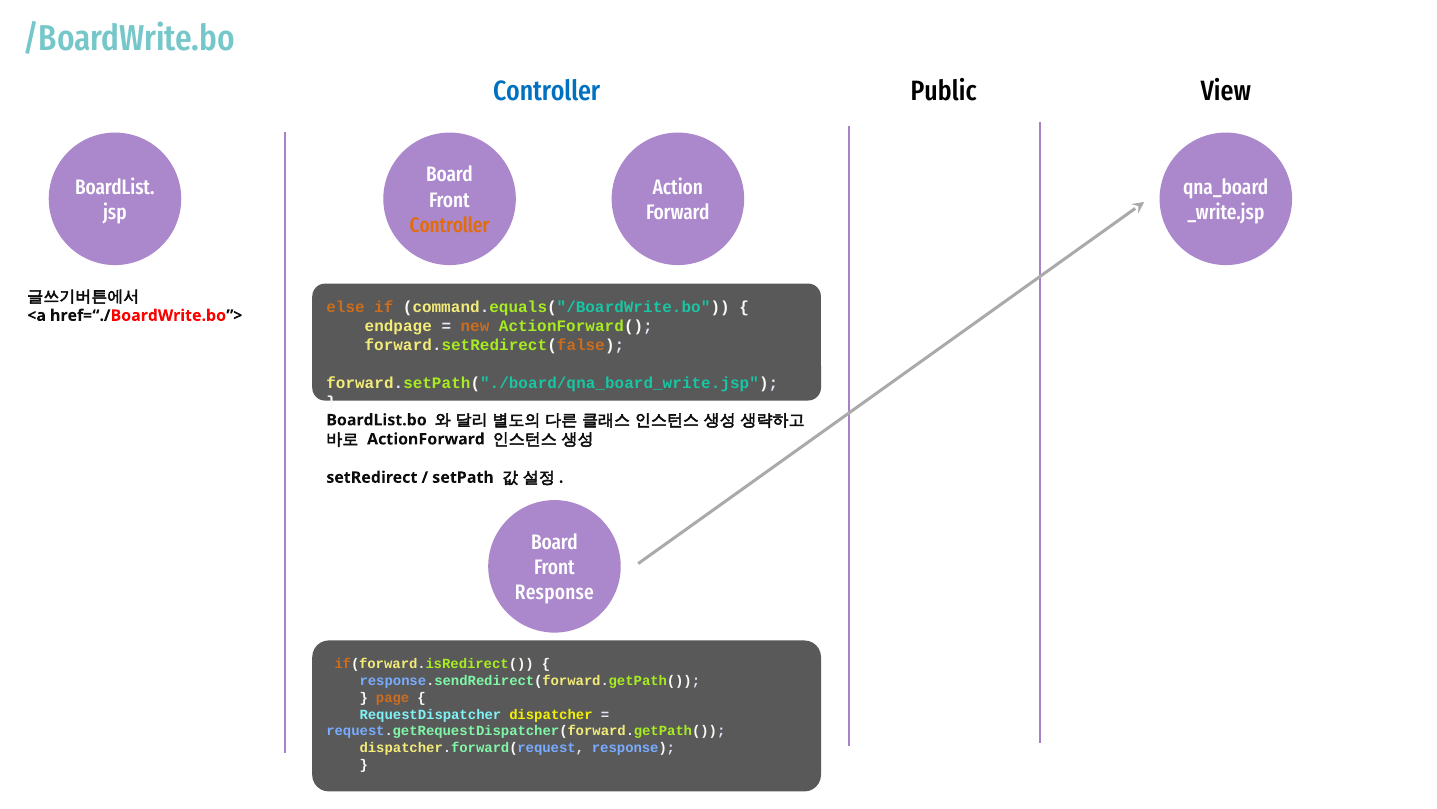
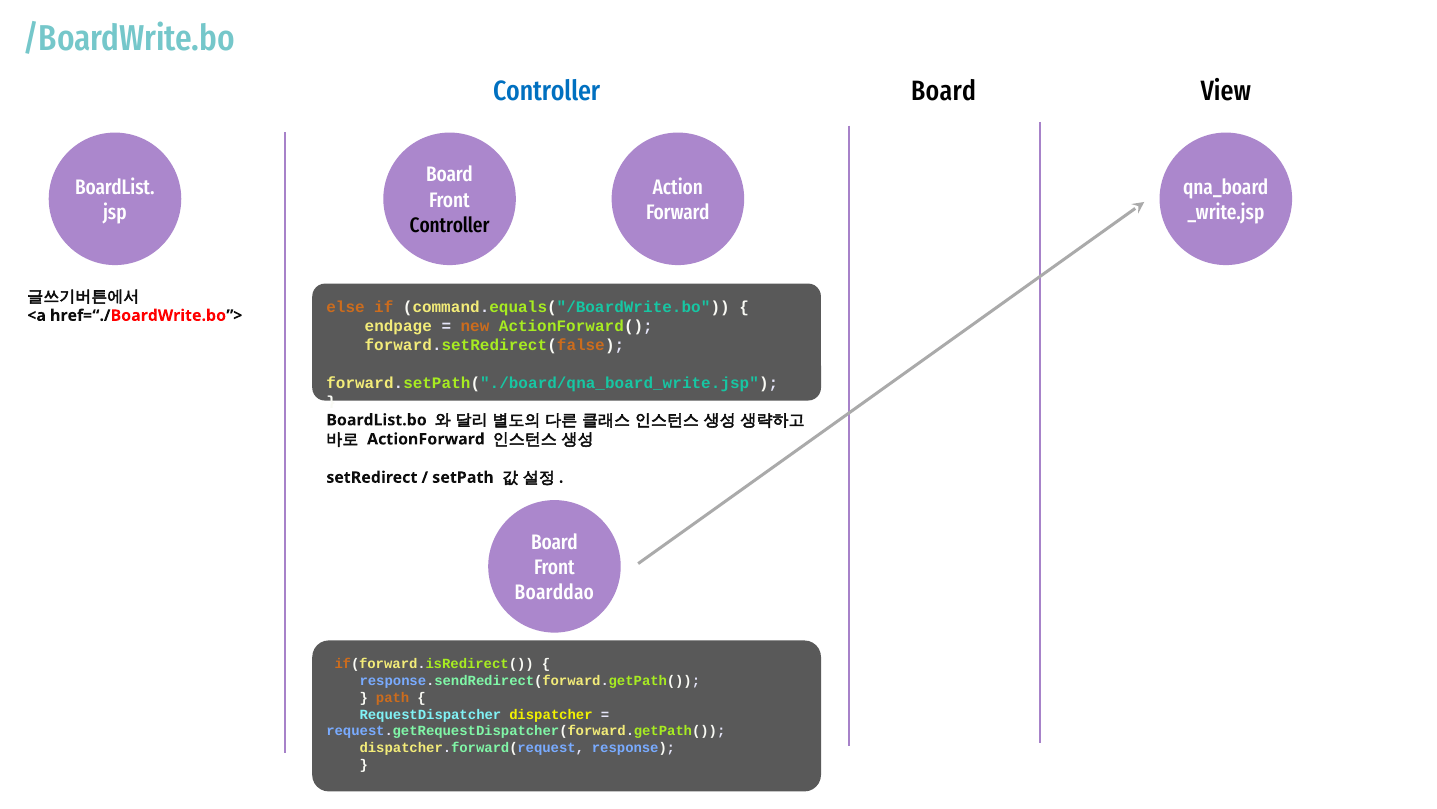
Public: Public -> Board (944, 91)
Controller colour: orange -> black (450, 225)
Response: Response -> Boarddao (554, 592)
page: page -> path (393, 697)
